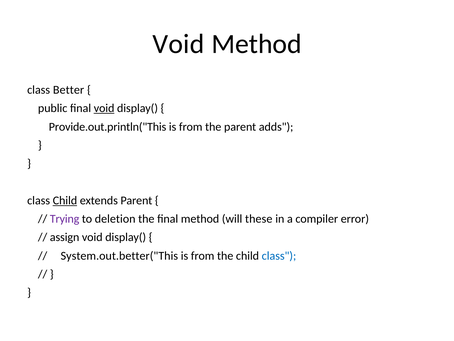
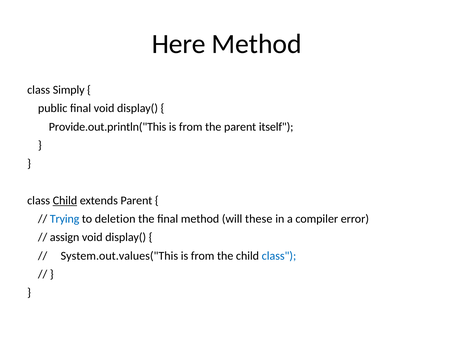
Void: Void -> Here (179, 44)
Better: Better -> Simply (69, 90)
void underline: present -> none (104, 108)
adds: adds -> itself (276, 127)
Trying colour: purple -> blue (65, 219)
System.out.better("This: System.out.better("This -> System.out.values("This (119, 255)
